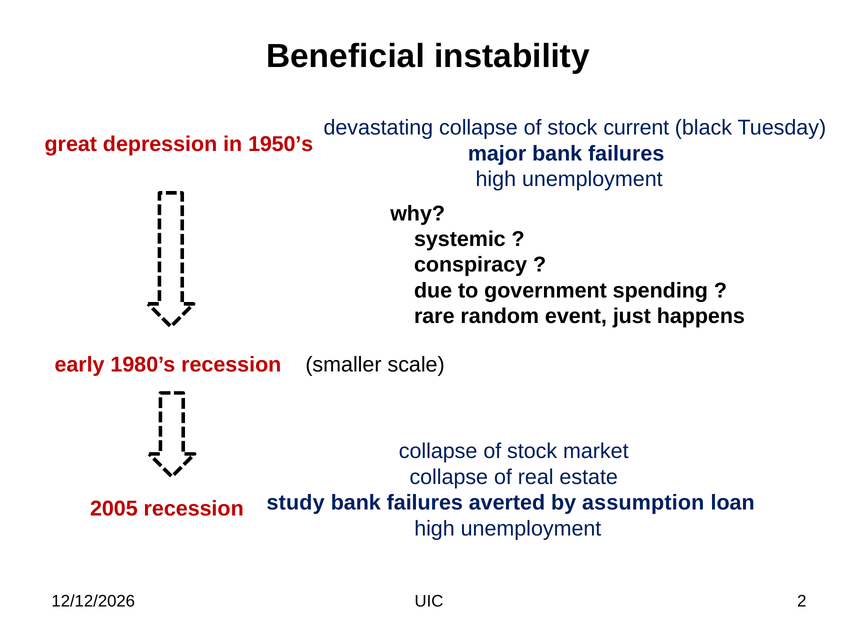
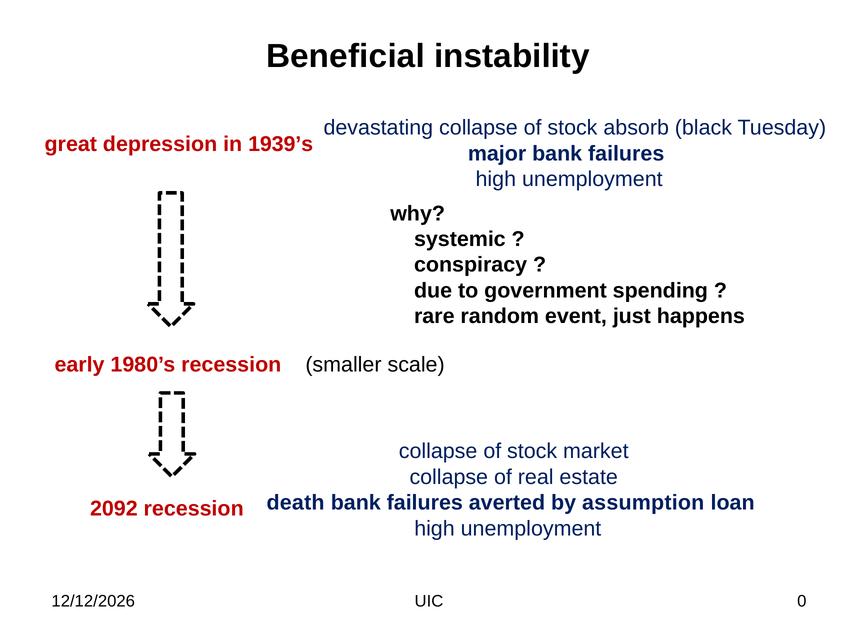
current: current -> absorb (636, 128)
1950’s: 1950’s -> 1939’s (281, 144)
study: study -> death (296, 503)
2005: 2005 -> 2092 (114, 509)
2: 2 -> 0 (802, 601)
